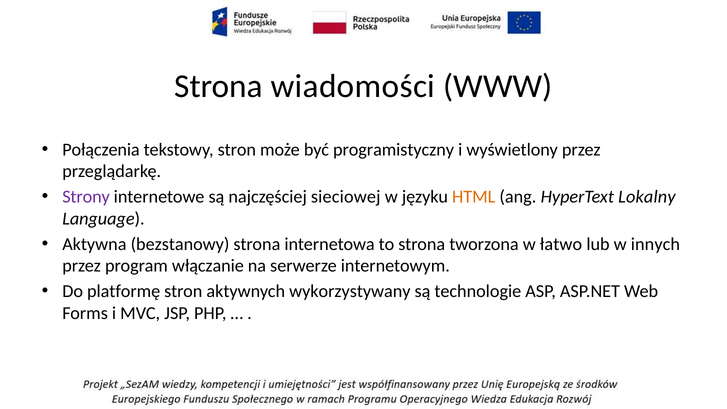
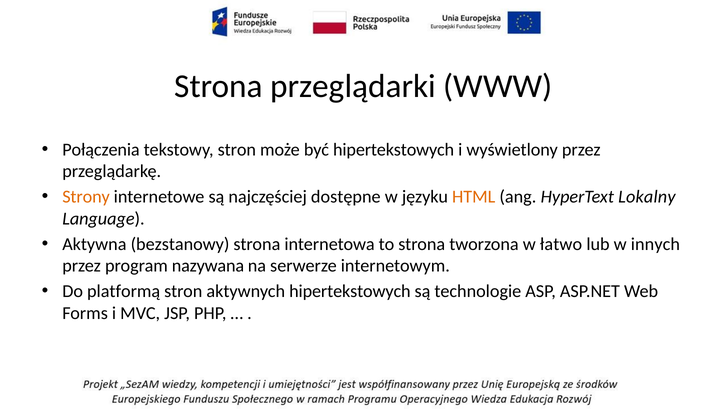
wiadomości: wiadomości -> przeglądarki (353, 86)
być programistyczny: programistyczny -> hipertekstowych (394, 150)
Strony colour: purple -> orange (86, 197)
sieciowej: sieciowej -> dostępne (346, 197)
włączanie: włączanie -> nazywana (208, 266)
platformę: platformę -> platformą (124, 291)
aktywnych wykorzystywany: wykorzystywany -> hipertekstowych (350, 291)
